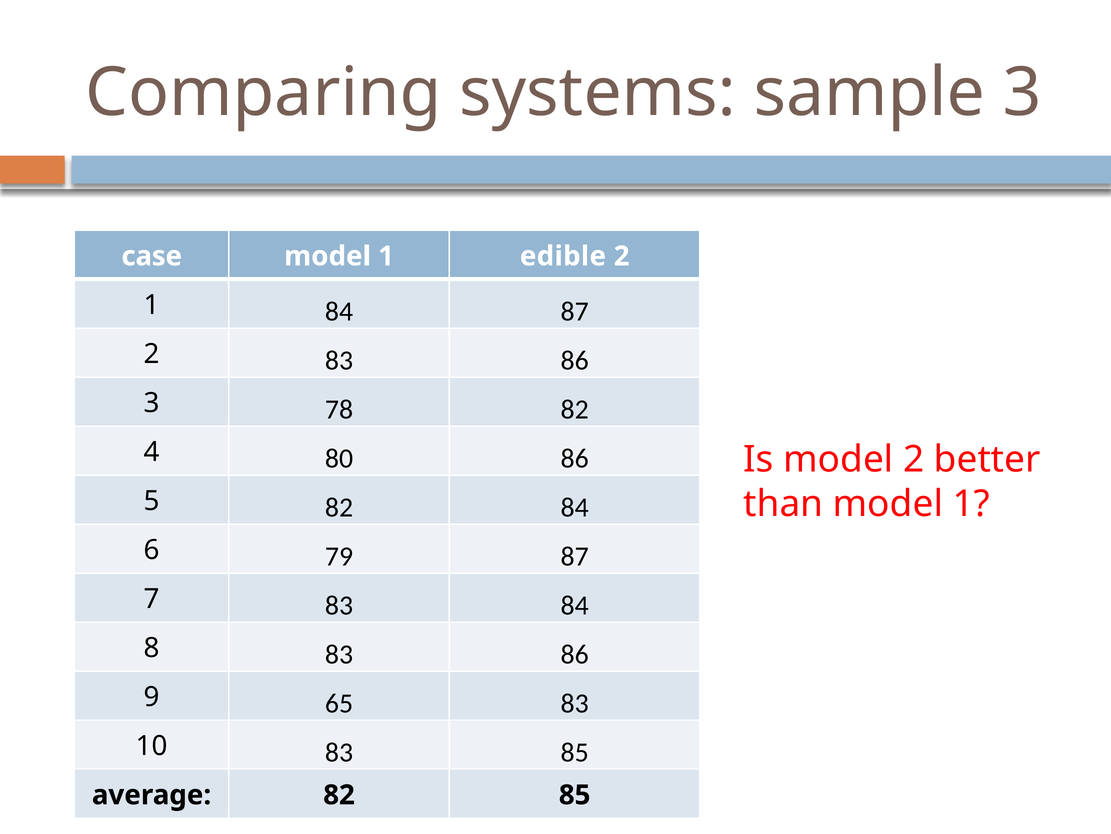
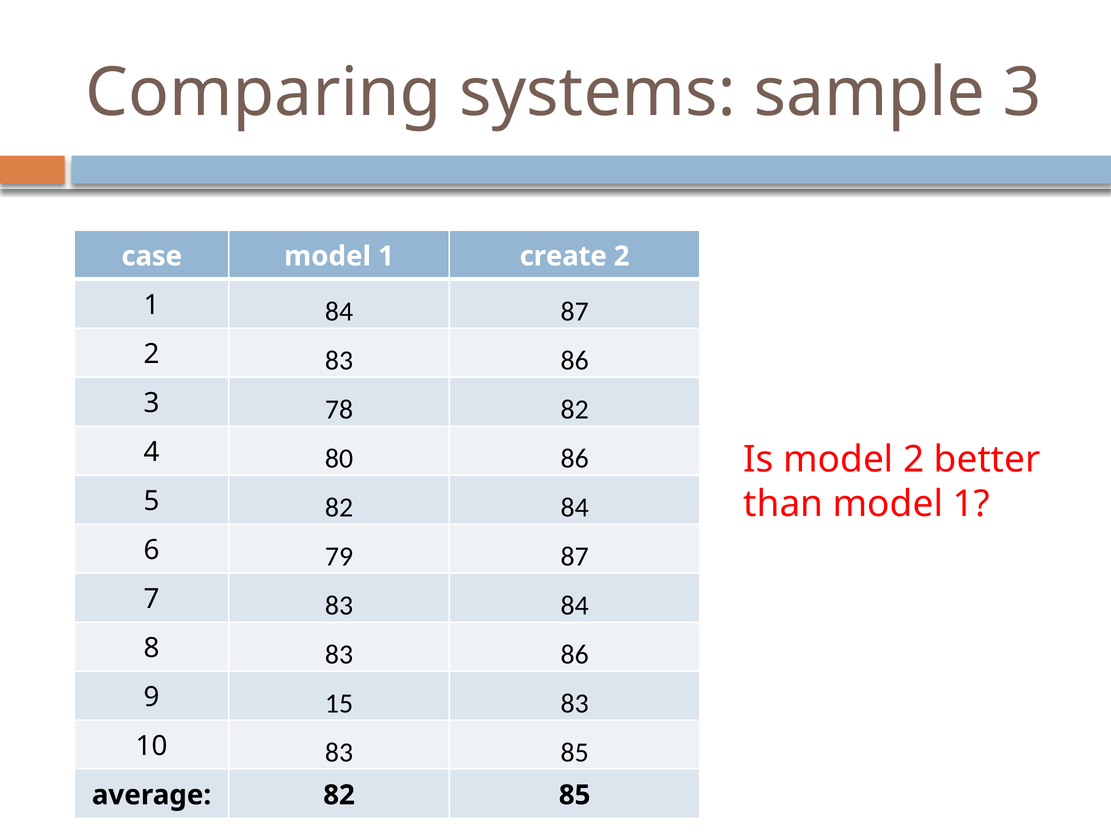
edible: edible -> create (563, 256)
65: 65 -> 15 (339, 703)
